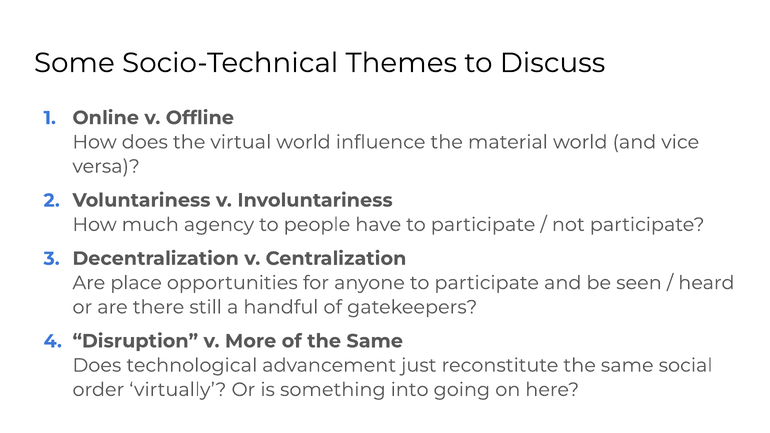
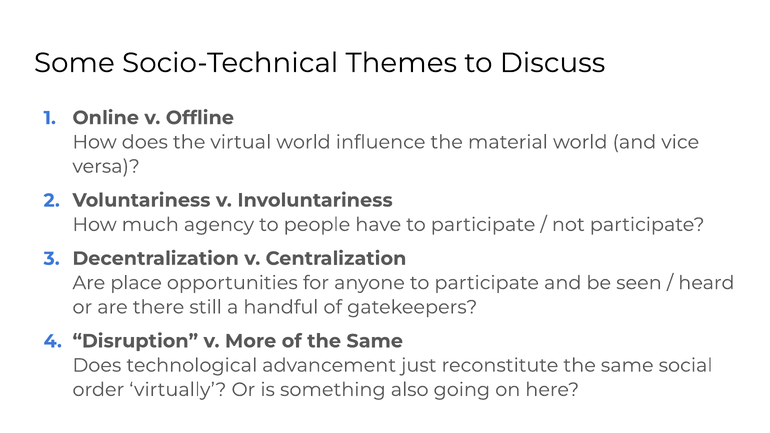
into: into -> also (410, 390)
